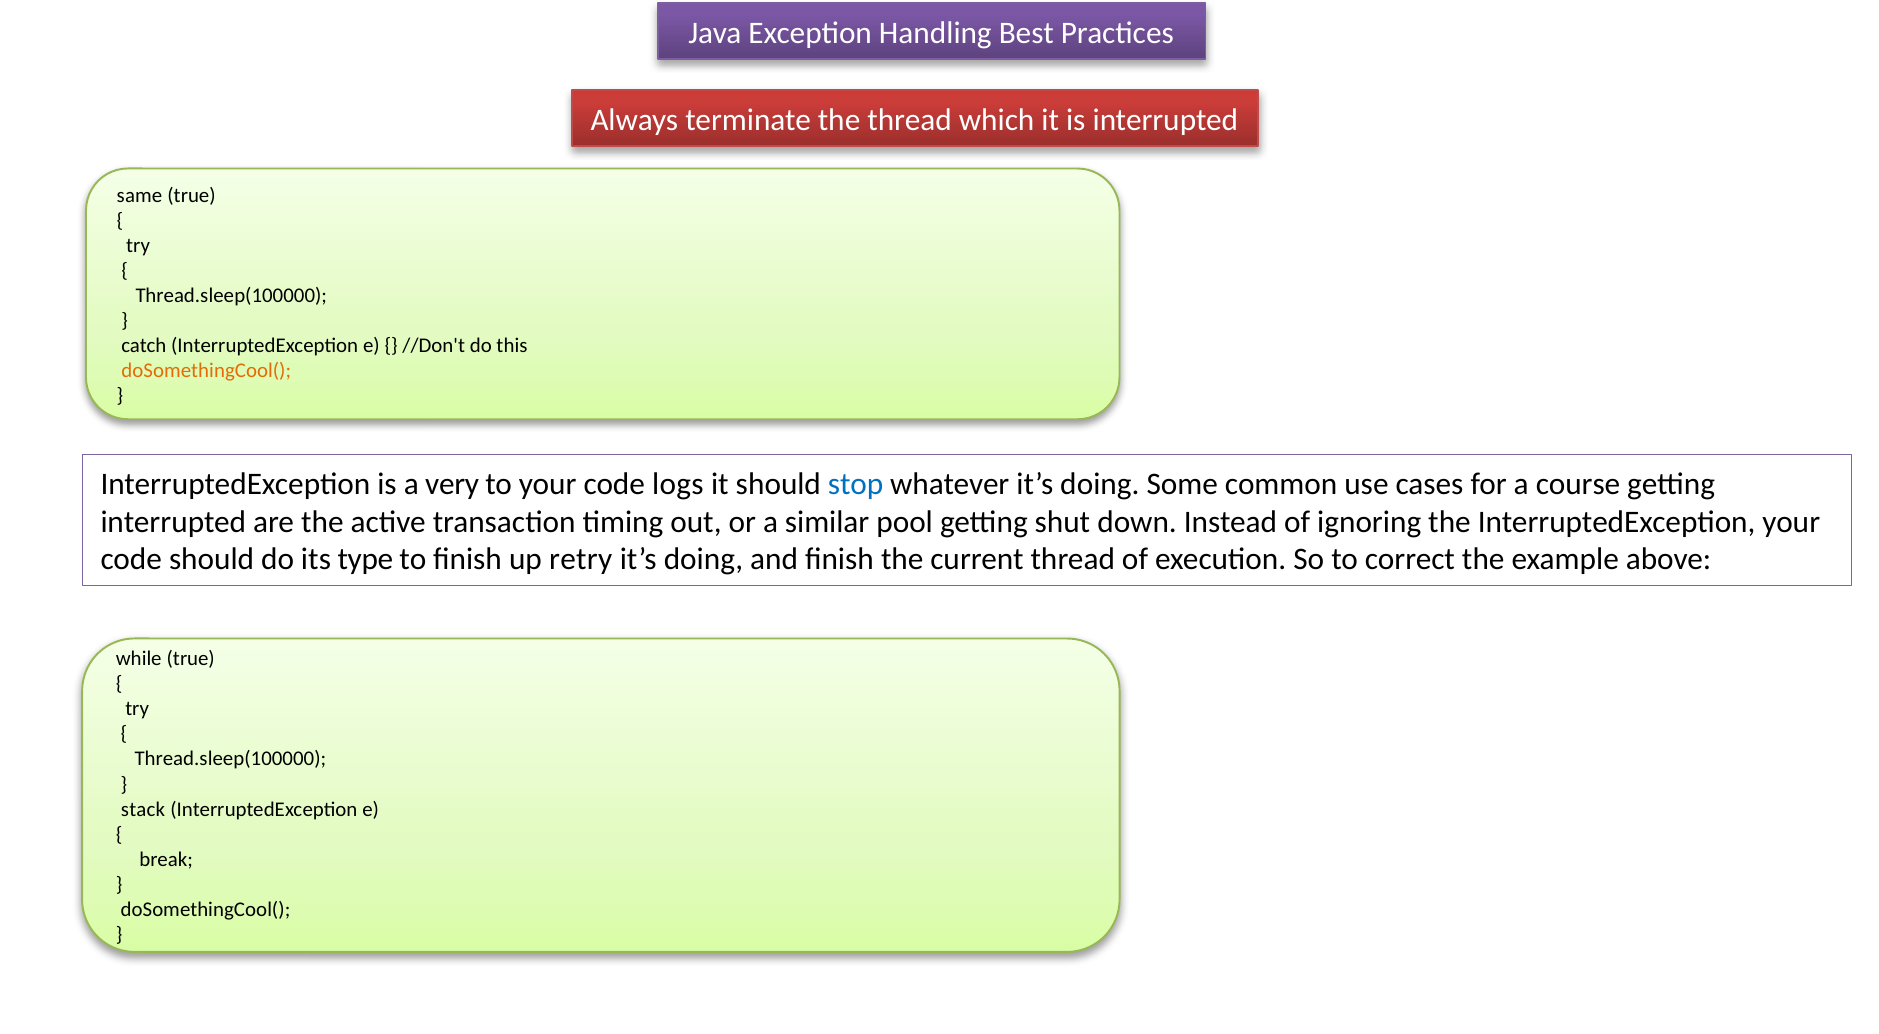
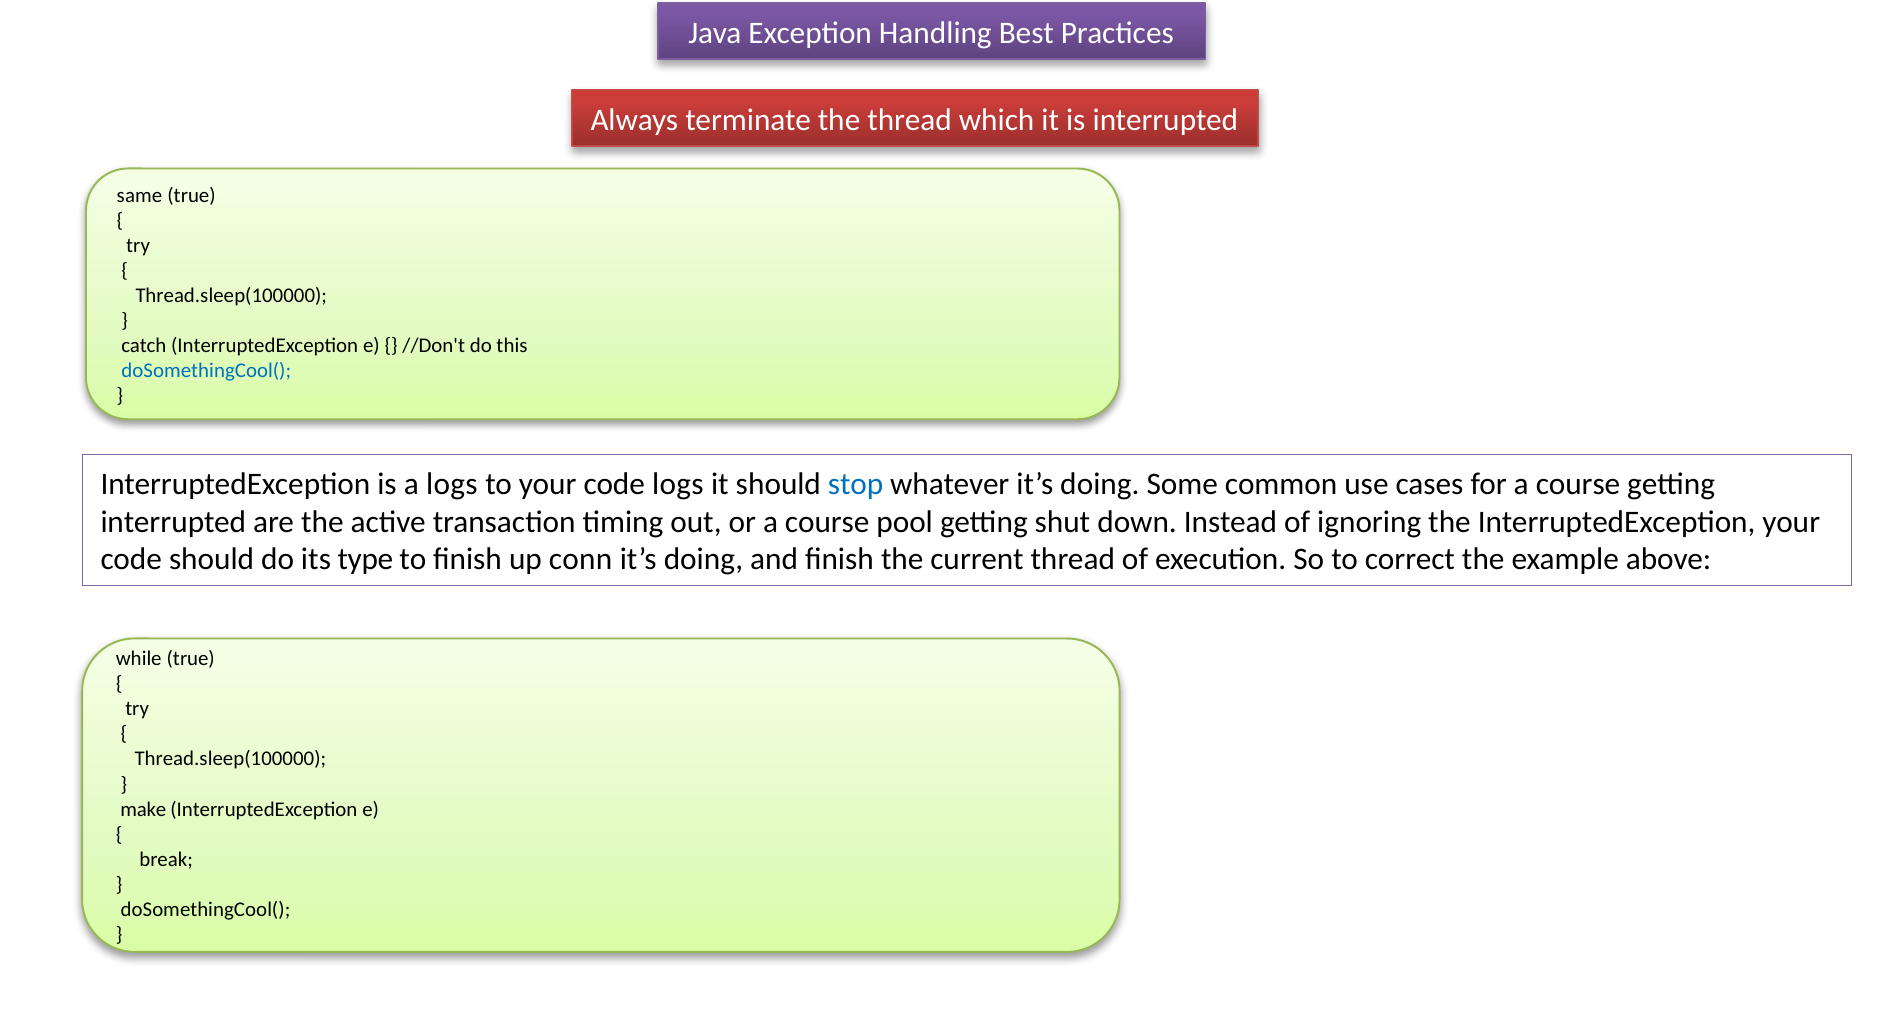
doSomethingCool( colour: orange -> blue (206, 370)
a very: very -> logs (452, 484)
or a similar: similar -> course (827, 522)
retry: retry -> conn (581, 559)
stack: stack -> make (143, 809)
